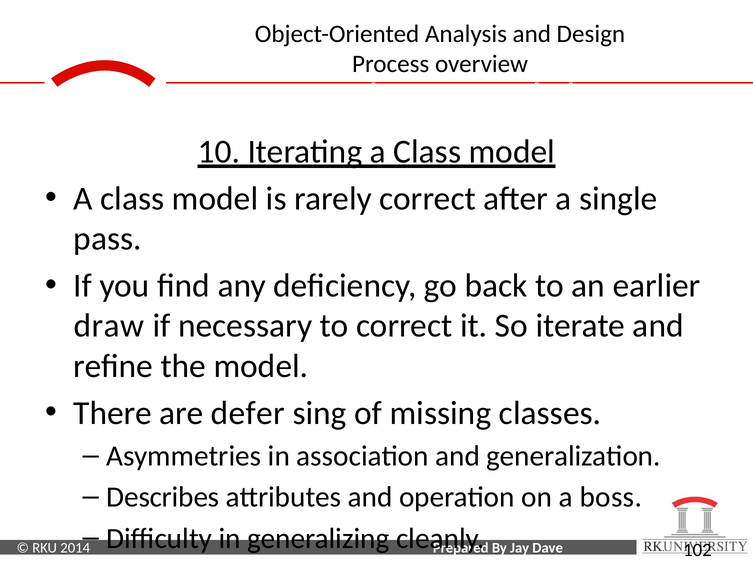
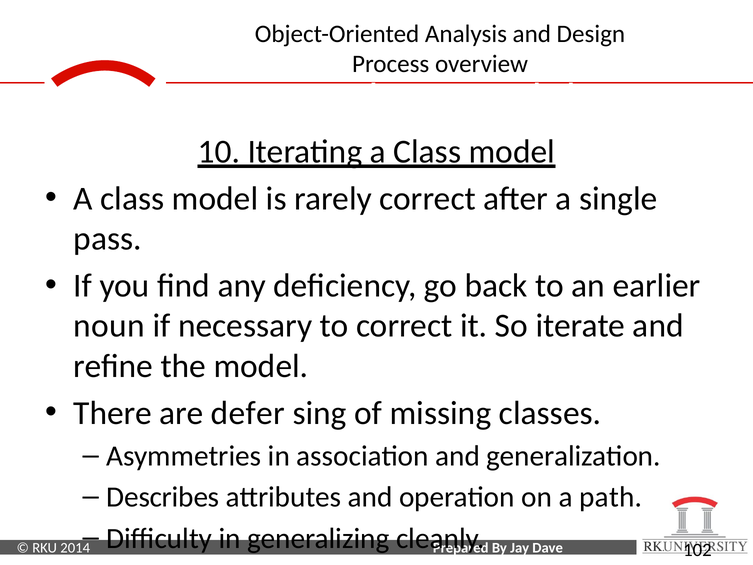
draw: draw -> noun (109, 326)
boss: boss -> path (611, 497)
